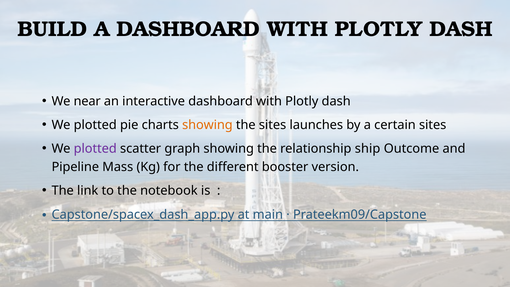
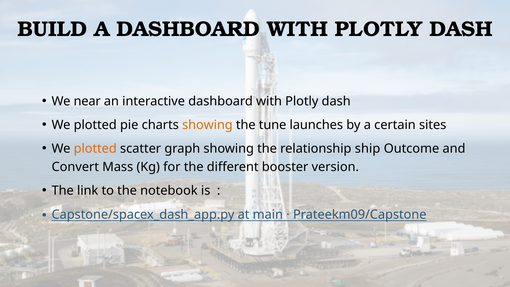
the sites: sites -> tune (273, 125)
plotted colour: purple -> orange (95, 149)
Pipeline: Pipeline -> Convert (75, 167)
